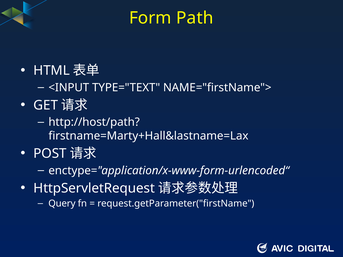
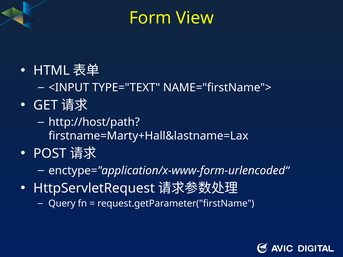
Path: Path -> View (195, 18)
